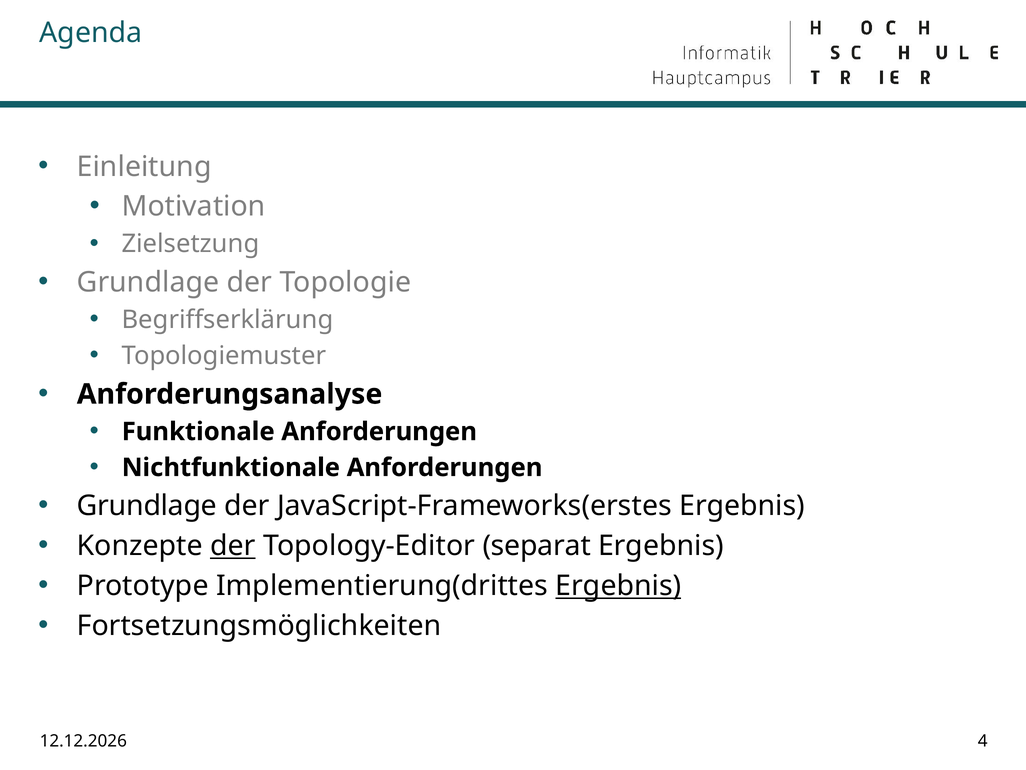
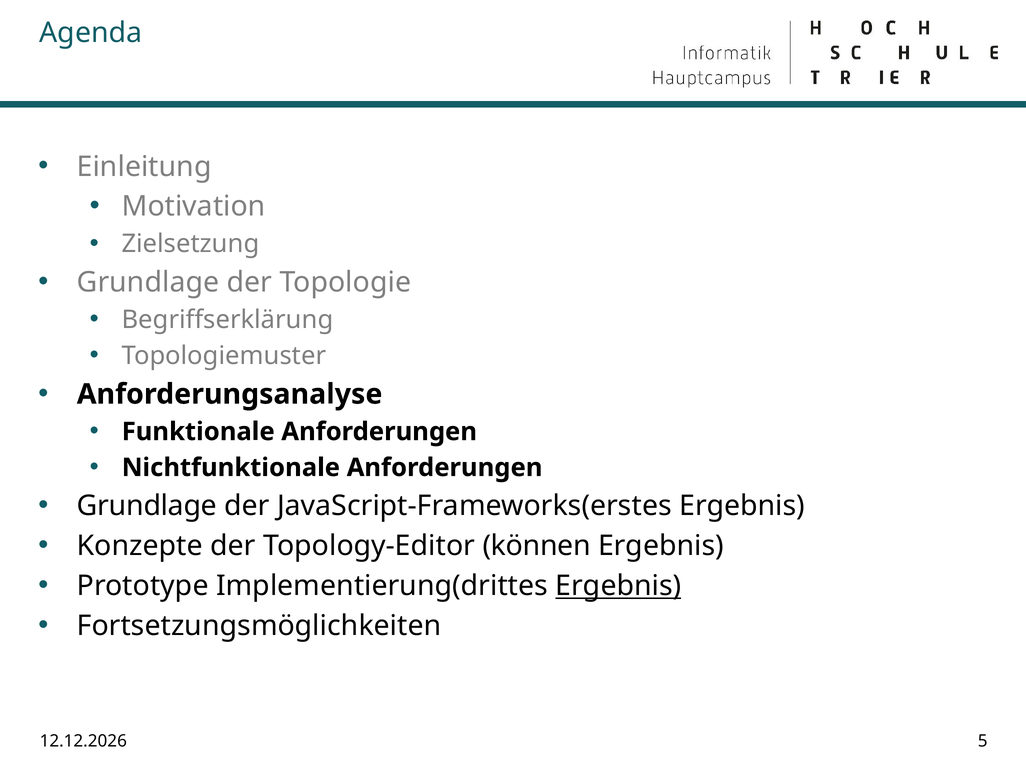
der underline: present -> none (233, 546)
separat: separat -> können (537, 546)
4: 4 -> 5 (983, 741)
